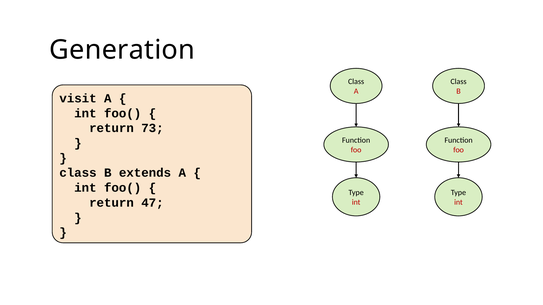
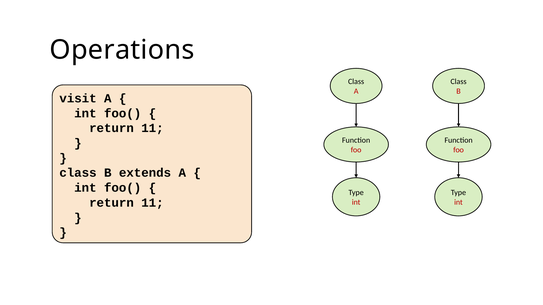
Generation: Generation -> Operations (122, 50)
73: 73 -> 11 (152, 128)
47: 47 -> 11 (152, 203)
